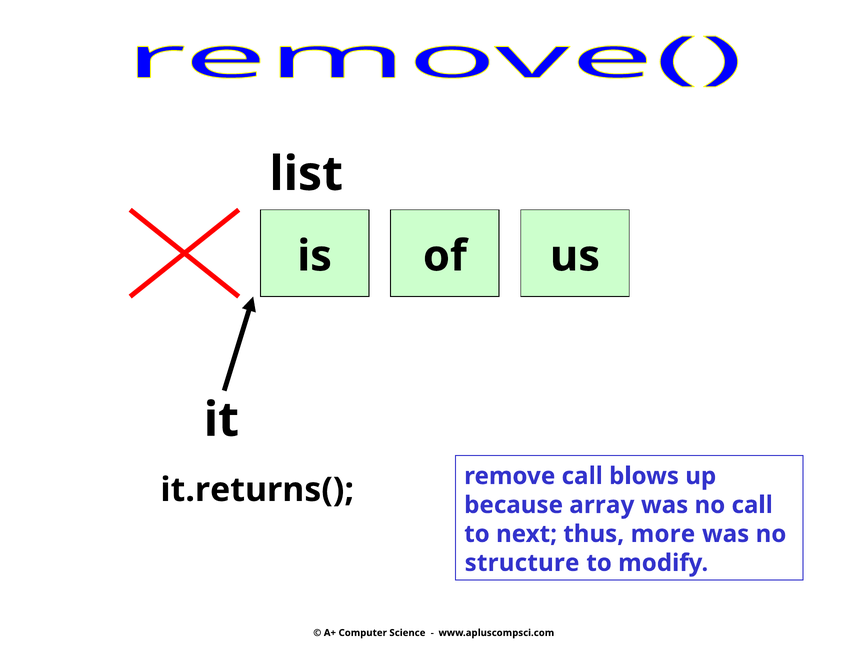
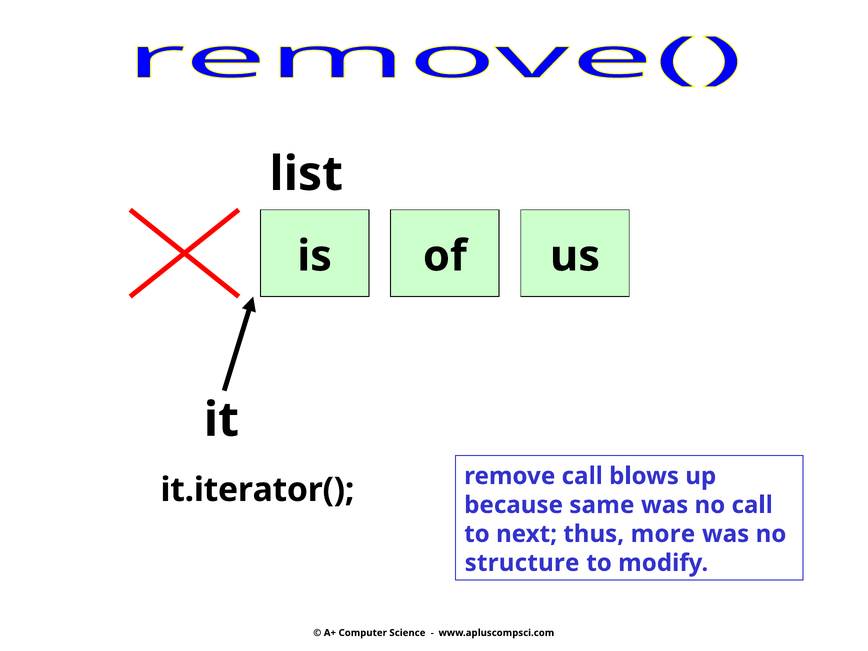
it.returns(: it.returns( -> it.iterator( (257, 490)
array: array -> same (602, 505)
